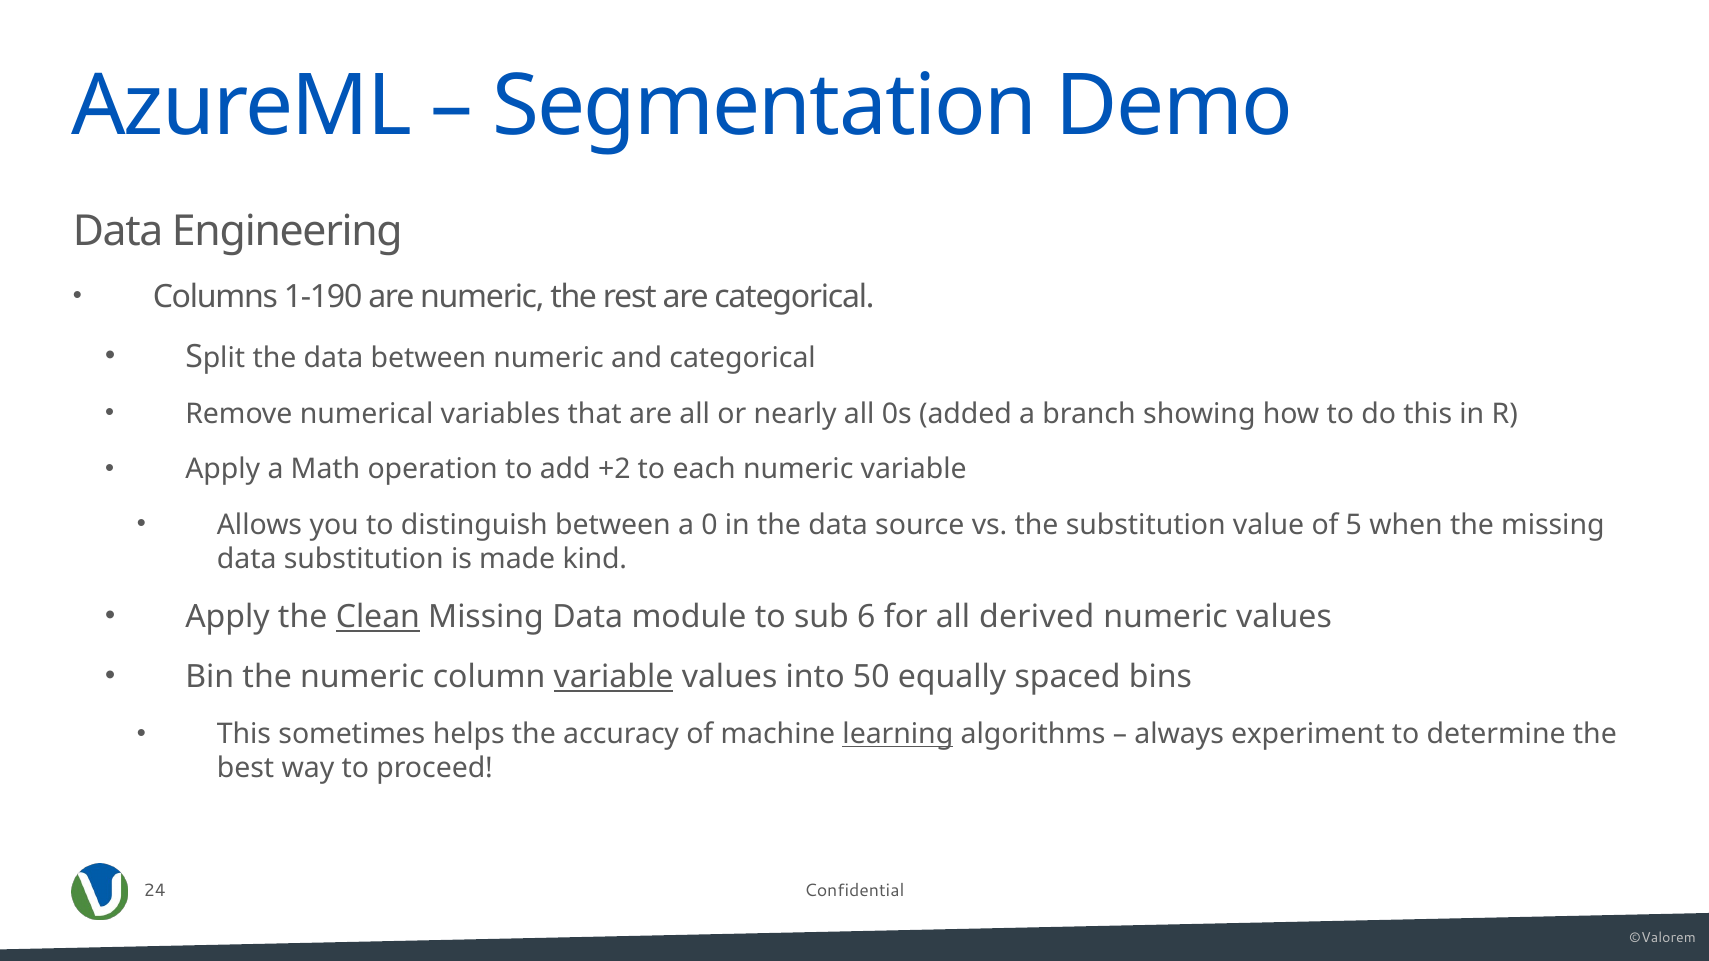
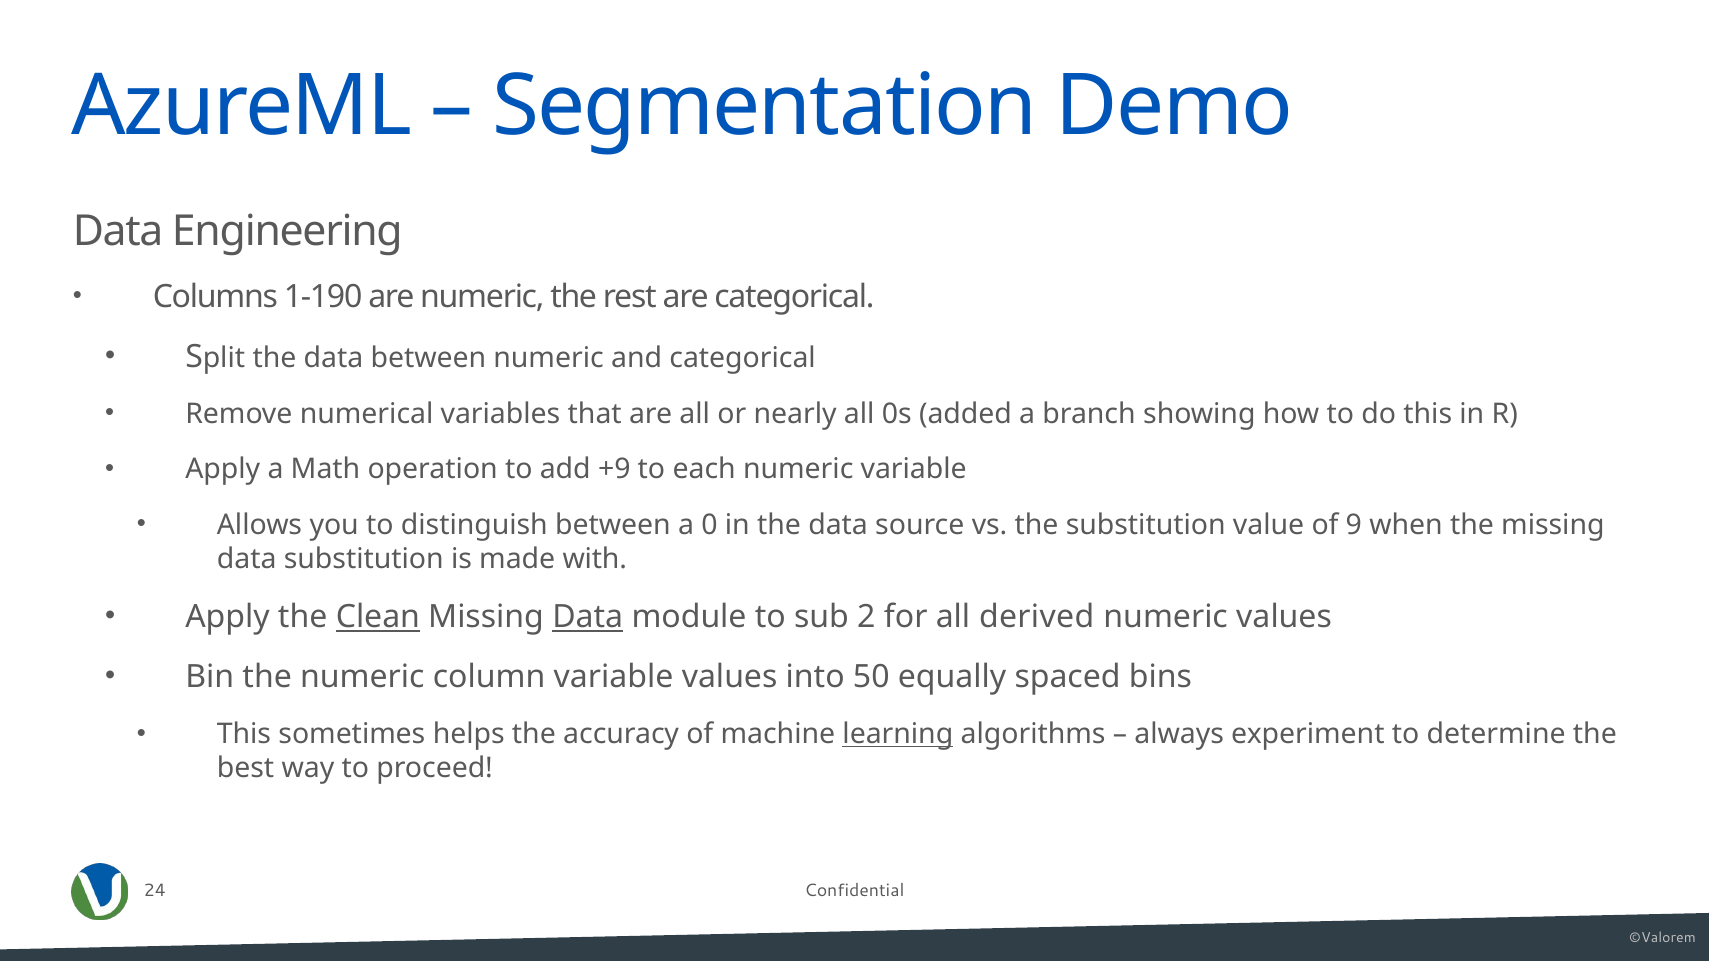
+2: +2 -> +9 (614, 470)
5: 5 -> 9 (1354, 525)
kind: kind -> with (595, 559)
Data underline: none -> present (588, 617)
6: 6 -> 2 (866, 617)
variable underline: present -> none (614, 677)
